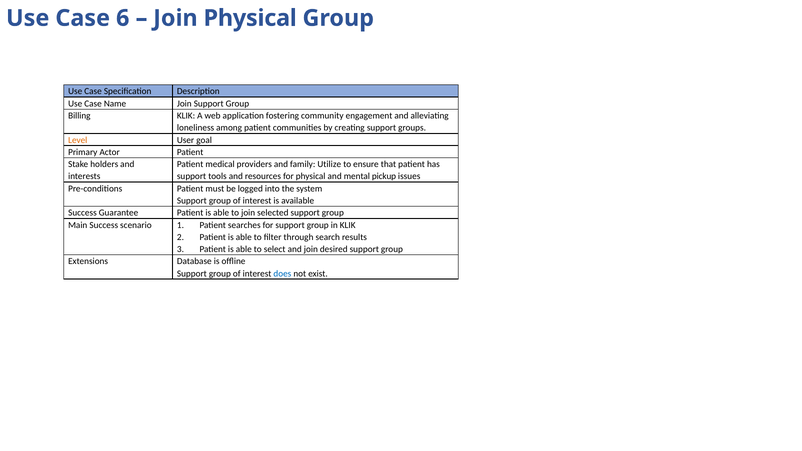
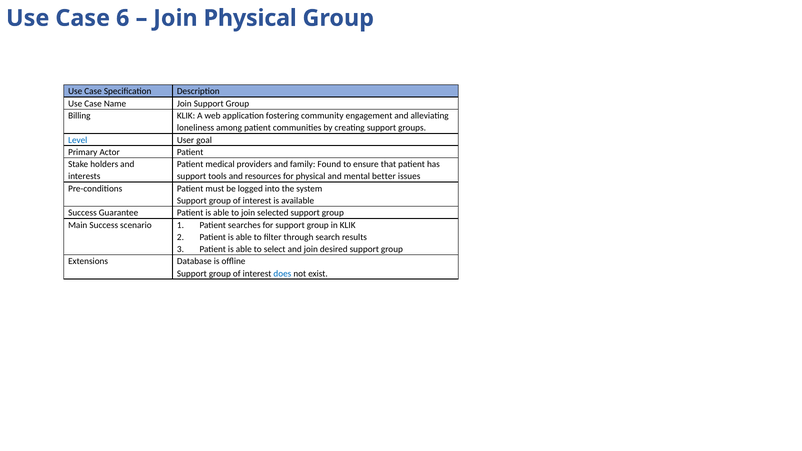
Level colour: orange -> blue (78, 140)
Utilize: Utilize -> Found (329, 164)
pickup: pickup -> better (384, 176)
